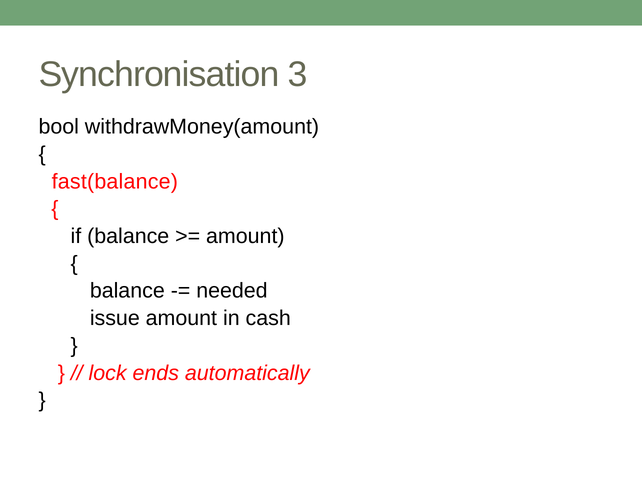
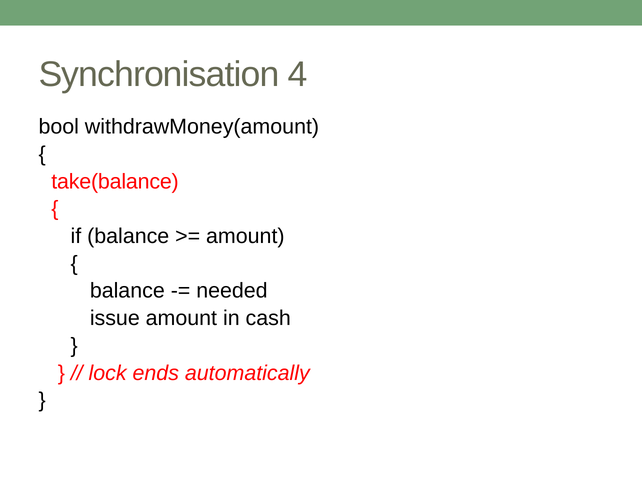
3: 3 -> 4 (298, 75)
fast(balance: fast(balance -> take(balance (115, 182)
